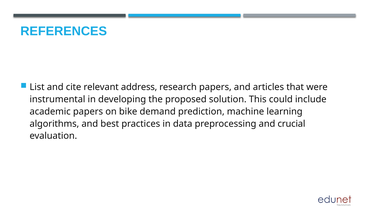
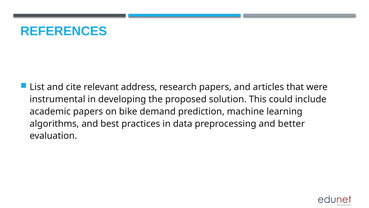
crucial: crucial -> better (291, 123)
